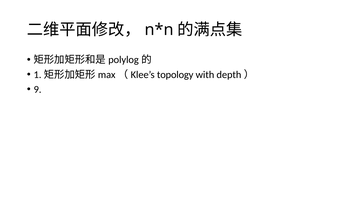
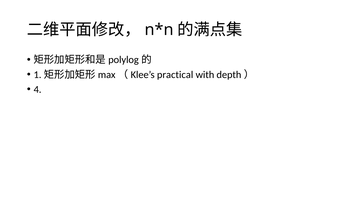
topology: topology -> practical (175, 75)
9: 9 -> 4 (38, 90)
